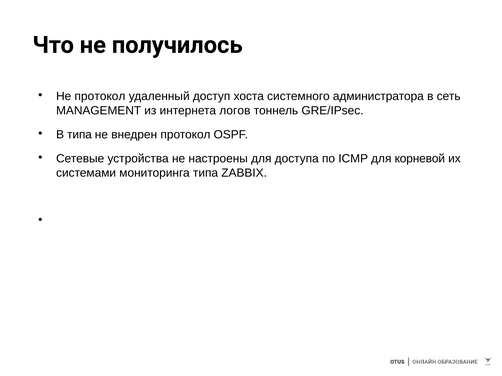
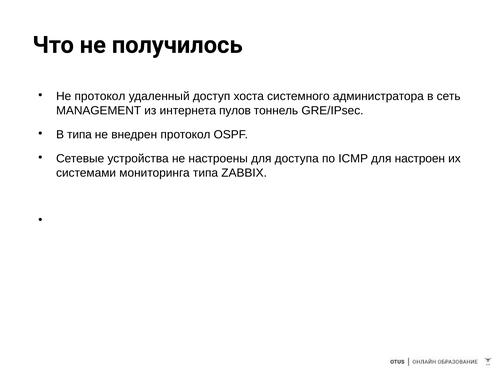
логов: логов -> пулов (235, 111)
корневой: корневой -> настроен (420, 159)
